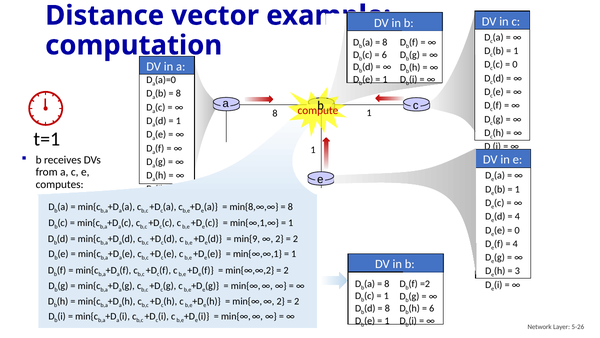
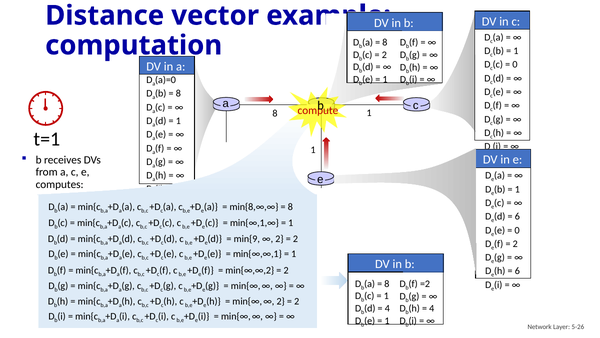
6: 6 -> 2 (384, 55)
4: 4 -> 6 (517, 216)
4: 4 -> 2 (515, 244)
3: 3 -> 6 (517, 271)
8: 8 -> 4 (387, 308)
6: 6 -> 4 (432, 308)
